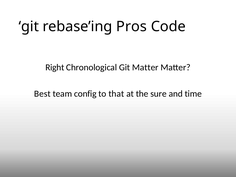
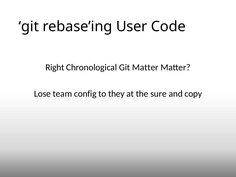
Pros: Pros -> User (132, 26)
Best: Best -> Lose (42, 94)
that: that -> they (116, 94)
time: time -> copy (193, 94)
